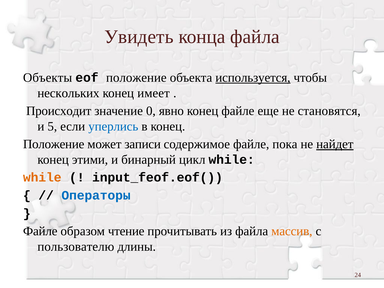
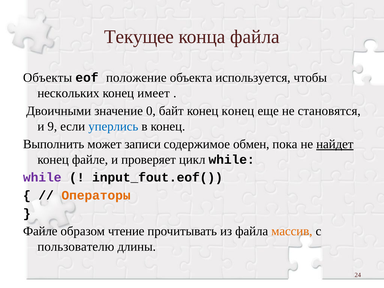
Увидеть: Увидеть -> Текущее (139, 37)
используется underline: present -> none (253, 78)
Происходит: Происходит -> Двоичными (59, 111)
явно: явно -> байт (171, 111)
конец файле: файле -> конец (238, 111)
5: 5 -> 9 (52, 126)
Положение: Положение -> Выполнить (54, 144)
содержимое файле: файле -> обмен (251, 144)
конец этими: этими -> файле (90, 160)
бинарный: бинарный -> проверяет (149, 160)
while colour: orange -> purple (42, 178)
input_feof.eof(: input_feof.eof( -> input_fout.eof( (157, 178)
Операторы colour: blue -> orange (96, 195)
